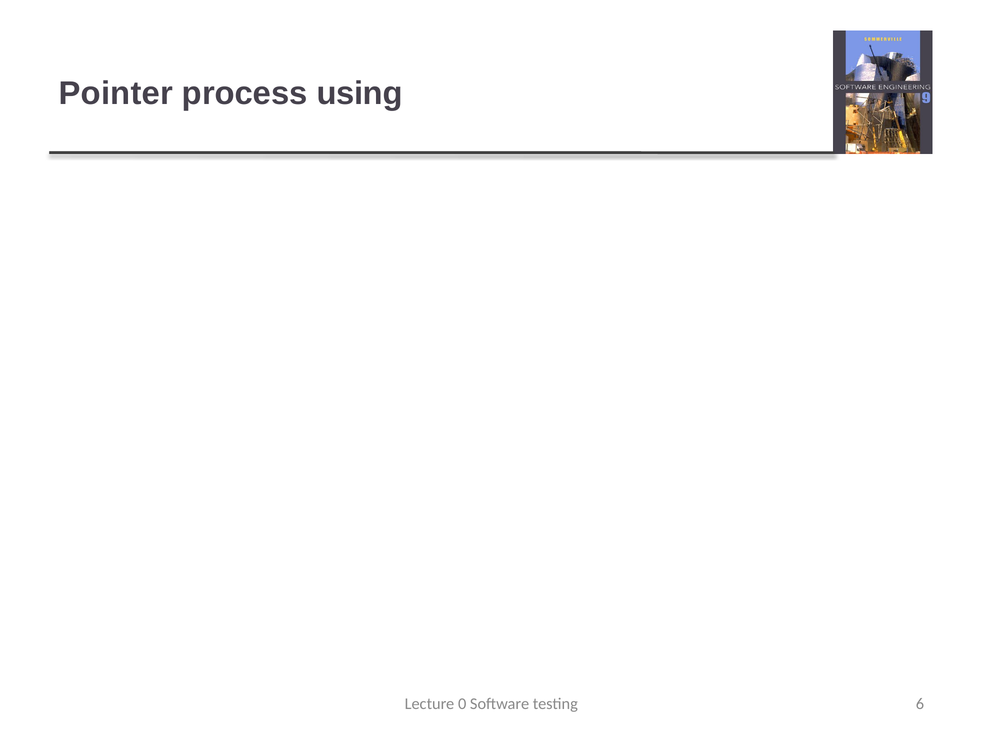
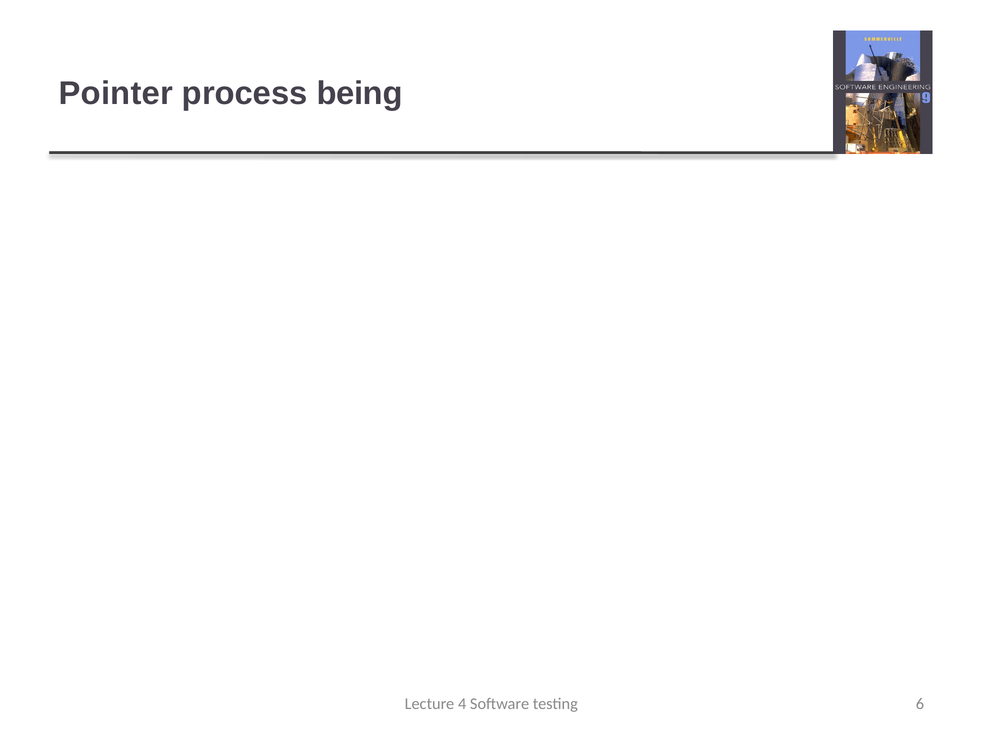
using: using -> being (360, 93)
0: 0 -> 4 (462, 704)
